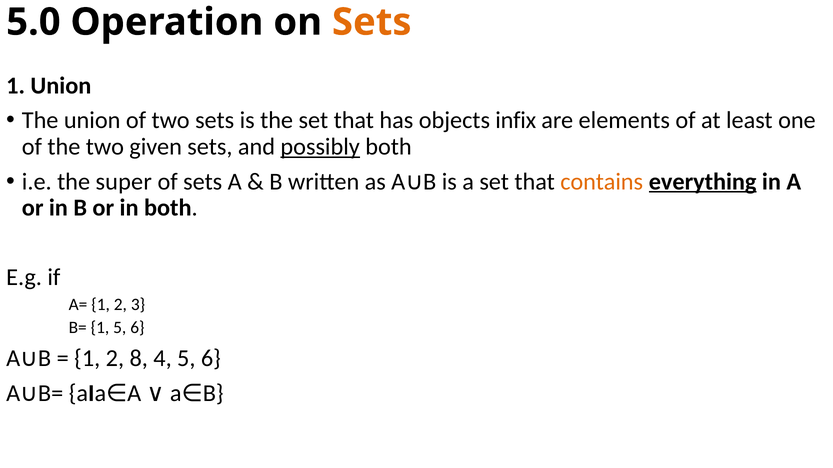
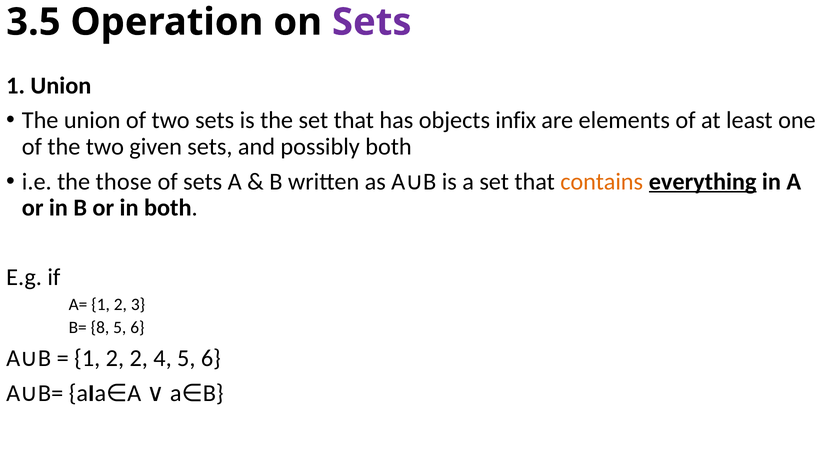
5.0: 5.0 -> 3.5 (33, 22)
Sets colour: orange -> purple (372, 22)
possibly underline: present -> none (320, 147)
super: super -> those (124, 182)
B= 1: 1 -> 8 (100, 328)
2 8: 8 -> 2 (139, 359)
